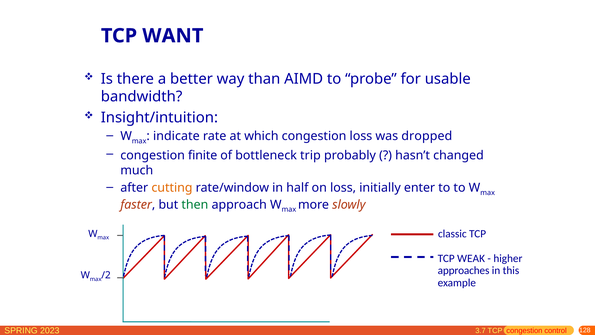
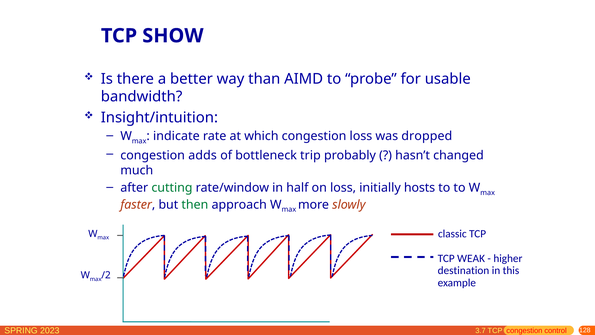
WANT: WANT -> SHOW (173, 36)
finite: finite -> adds (203, 155)
cutting colour: orange -> green (172, 188)
enter: enter -> hosts (420, 188)
approaches: approaches -> destination (463, 270)
